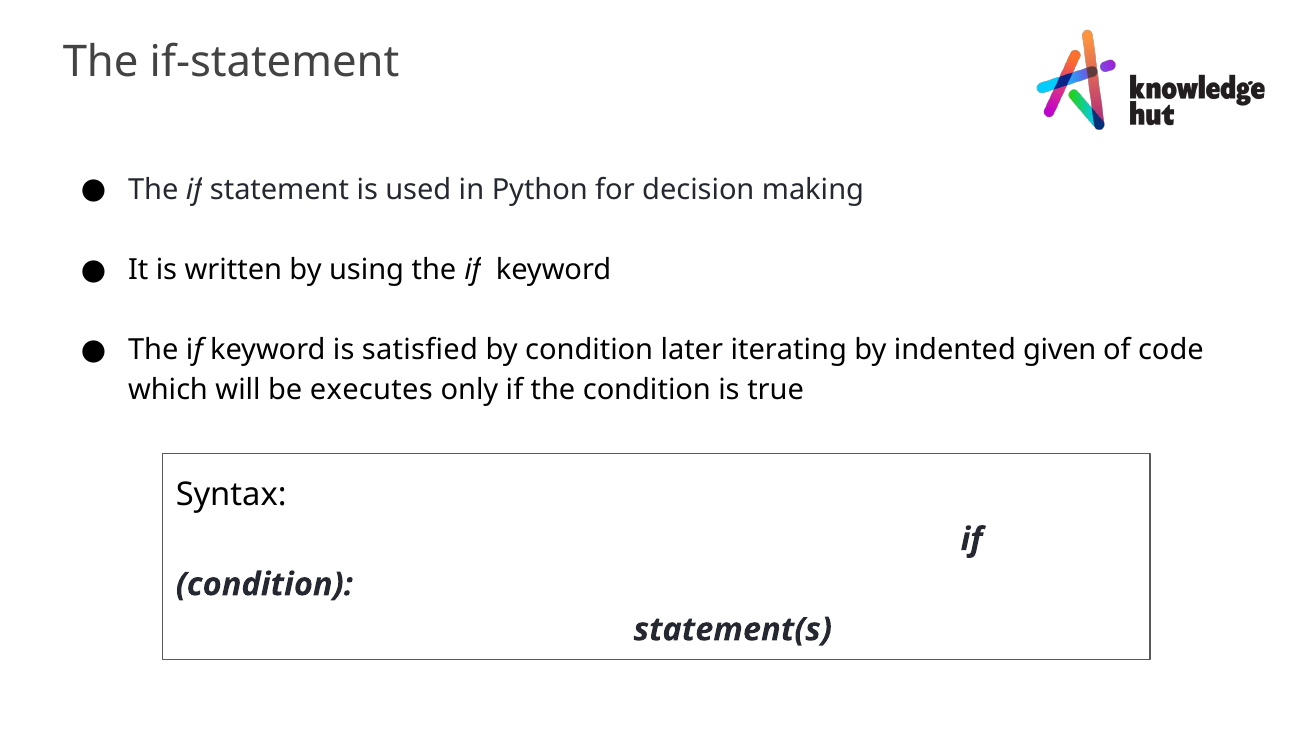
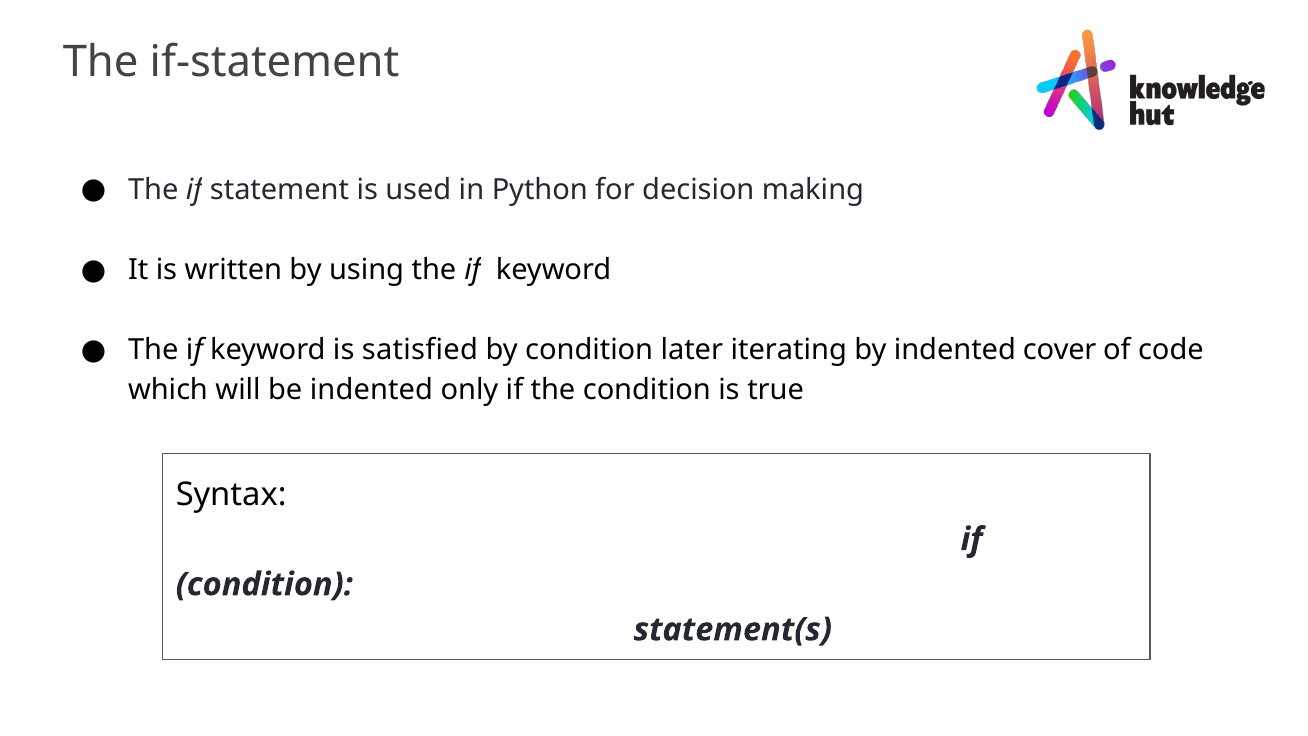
given: given -> cover (1060, 350)
be executes: executes -> indented (371, 390)
